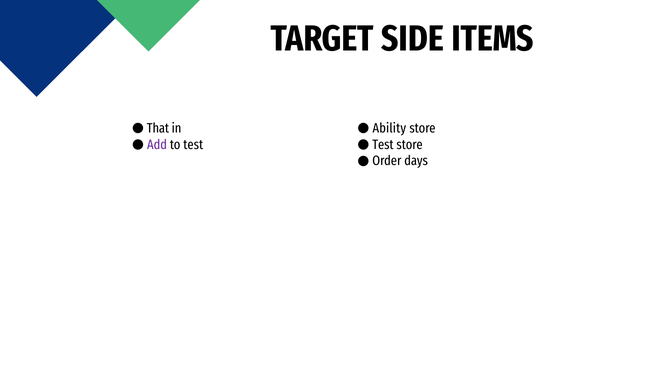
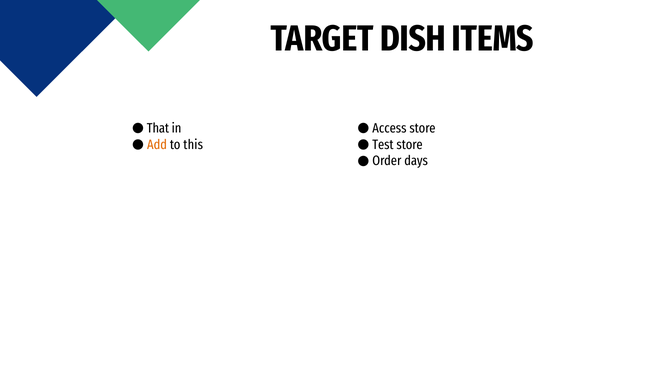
SIDE: SIDE -> DISH (413, 39)
Ability: Ability -> Access (389, 128)
Add colour: purple -> orange (157, 145)
to test: test -> this (193, 145)
